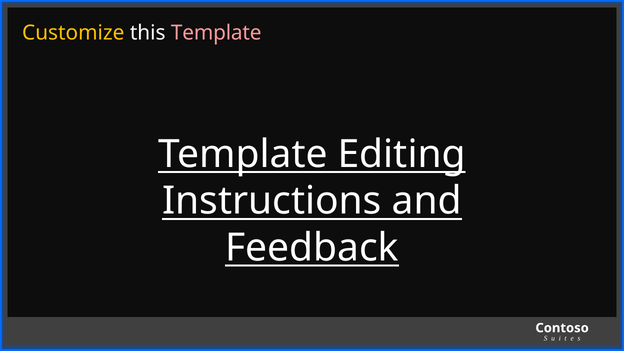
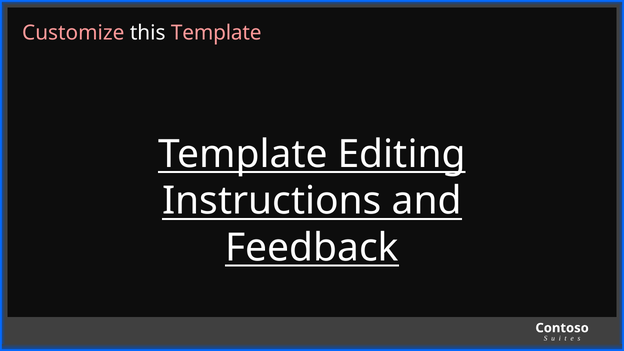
Customize colour: yellow -> pink (73, 33)
